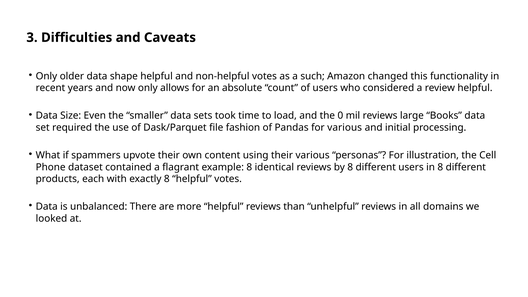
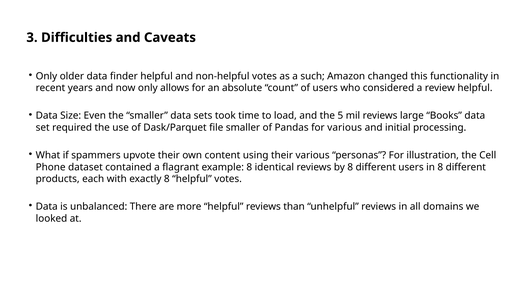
shape: shape -> finder (124, 76)
0: 0 -> 5 (340, 116)
file fashion: fashion -> smaller (243, 128)
